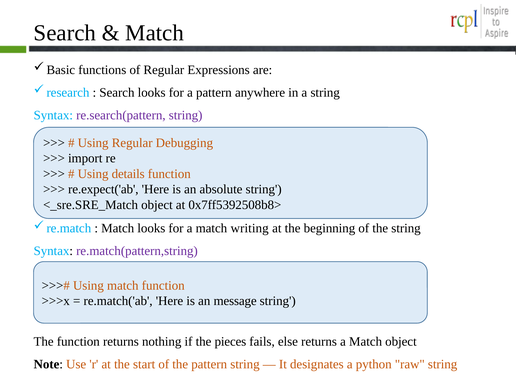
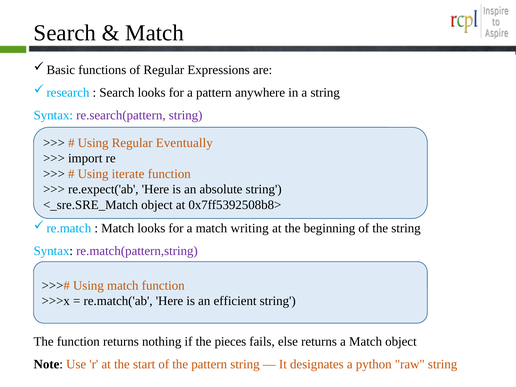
Debugging: Debugging -> Eventually (184, 143)
details: details -> iterate (128, 174)
message: message -> efficient (235, 301)
